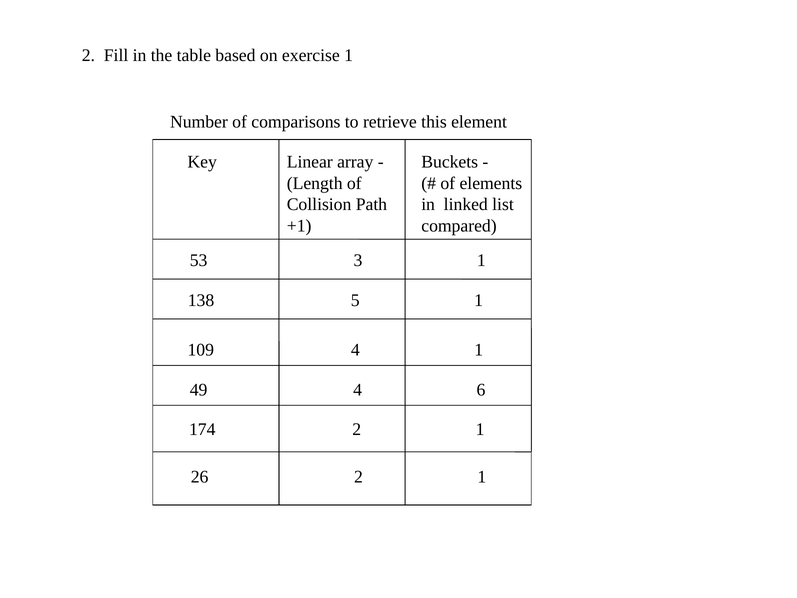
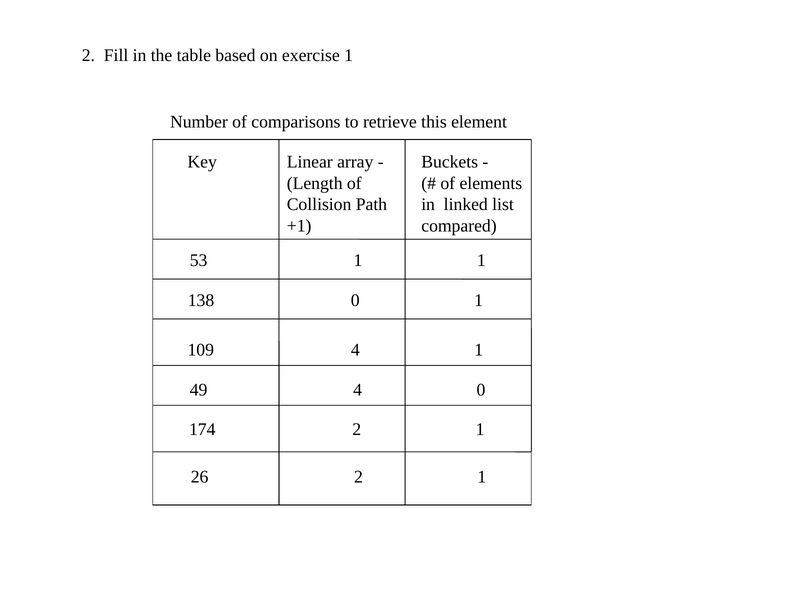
53 3: 3 -> 1 (358, 260)
138 5: 5 -> 0 (355, 300)
4 6: 6 -> 0 (481, 390)
